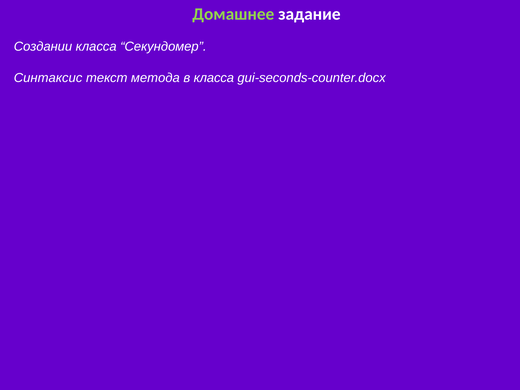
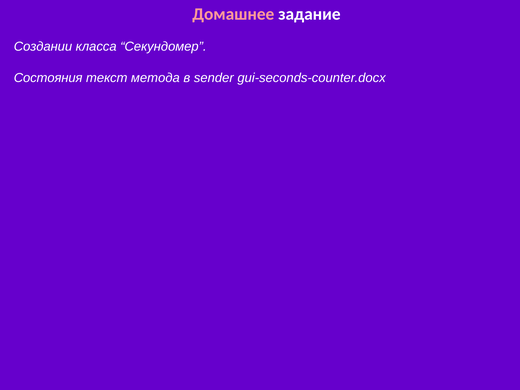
Домашнее colour: light green -> pink (233, 14)
Синтаксис: Синтаксис -> Состояния (48, 78)
в класса: класса -> sender (214, 78)
